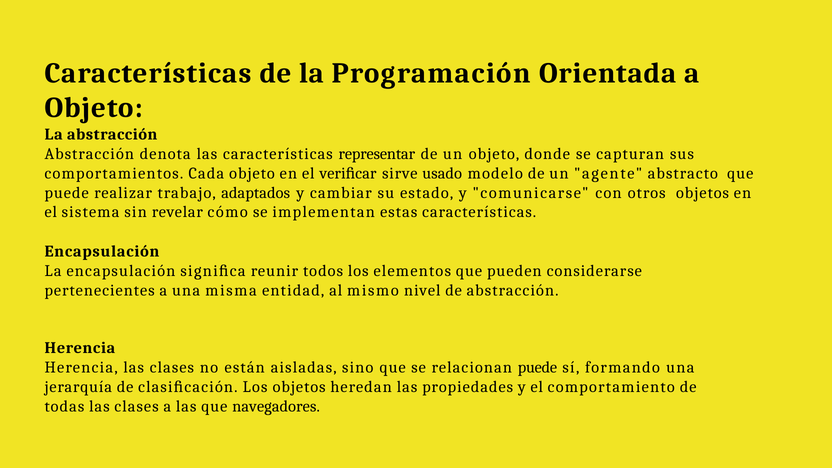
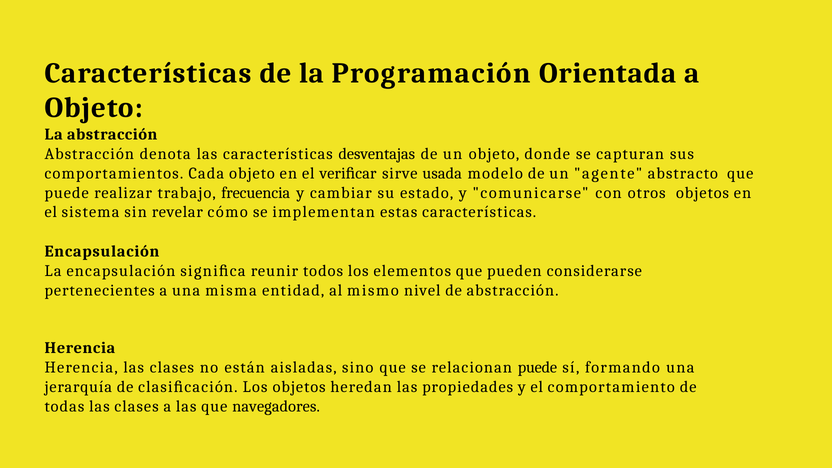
representar: representar -> desventajas (377, 154)
usado: usado -> usada (442, 173)
adaptados: adaptados -> frecuencia (256, 193)
